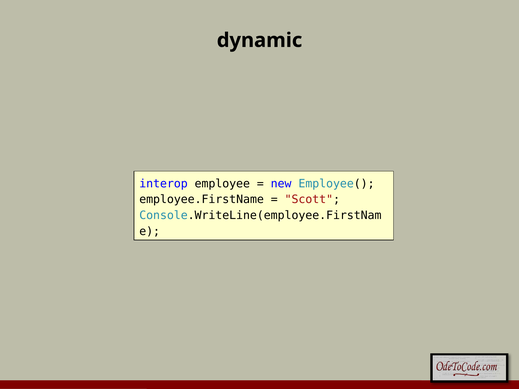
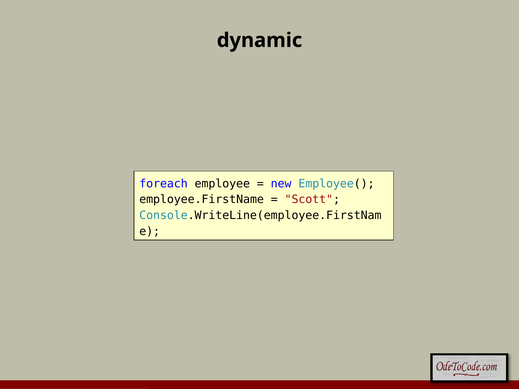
interop: interop -> foreach (163, 184)
